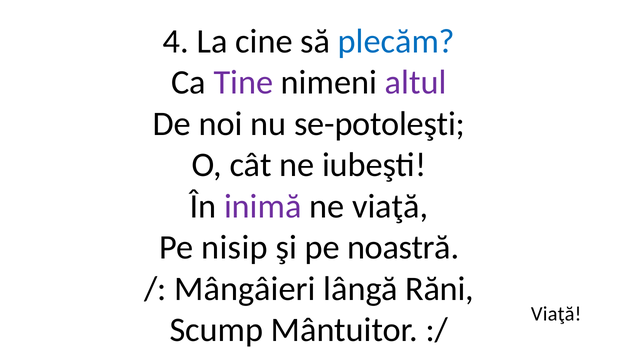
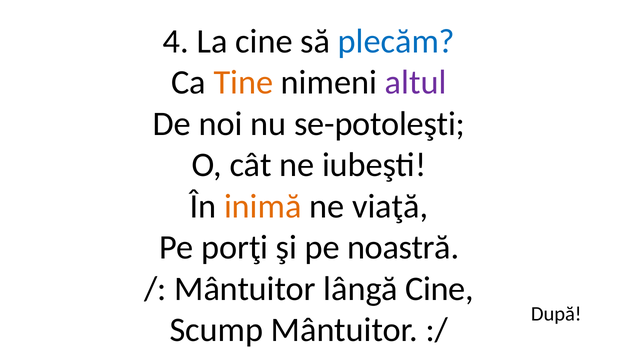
Tine colour: purple -> orange (243, 83)
inimă colour: purple -> orange (263, 206)
nisip: nisip -> porţi (235, 247)
Mângâieri: Mângâieri -> Mântuitor (245, 288)
lângă Răni: Răni -> Cine (440, 288)
Viaţă: Viaţă -> După (556, 313)
